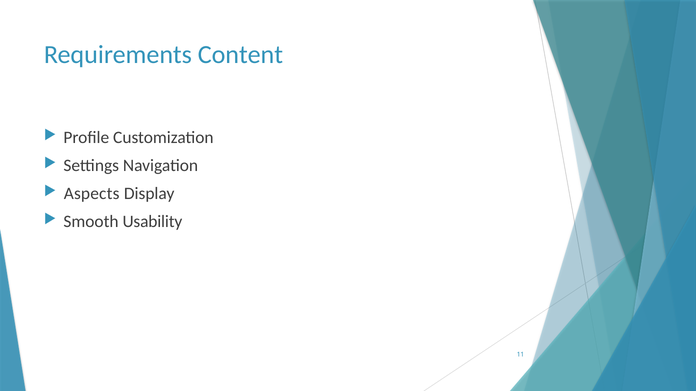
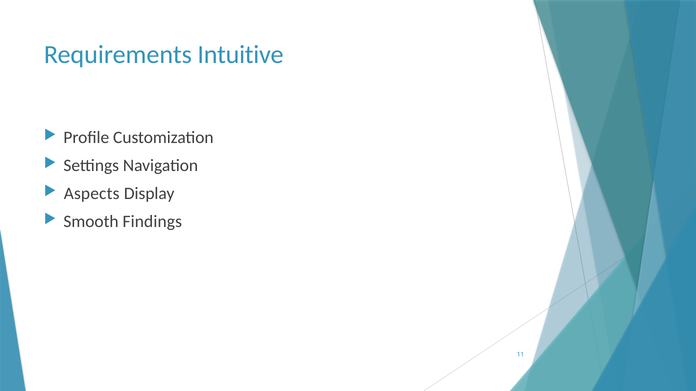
Content: Content -> Intuitive (240, 55)
Usability: Usability -> Findings (152, 222)
